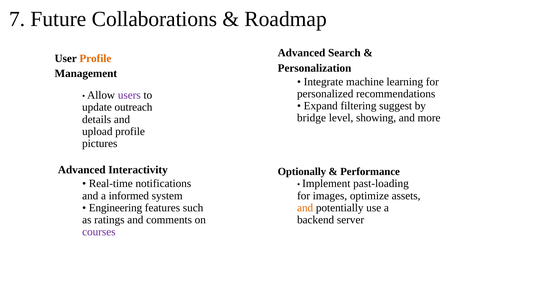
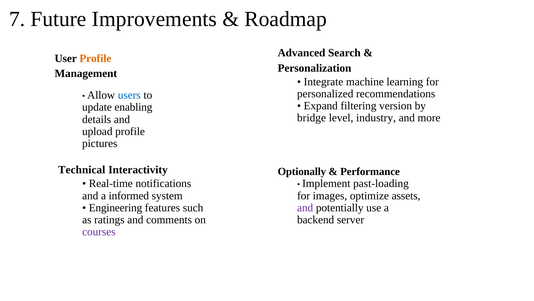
Collaborations: Collaborations -> Improvements (154, 19)
users colour: purple -> blue (129, 95)
suggest: suggest -> version (396, 106)
outreach: outreach -> enabling (133, 107)
showing: showing -> industry (376, 118)
Advanced: Advanced -> Technical (82, 169)
and colour: orange -> purple (305, 207)
